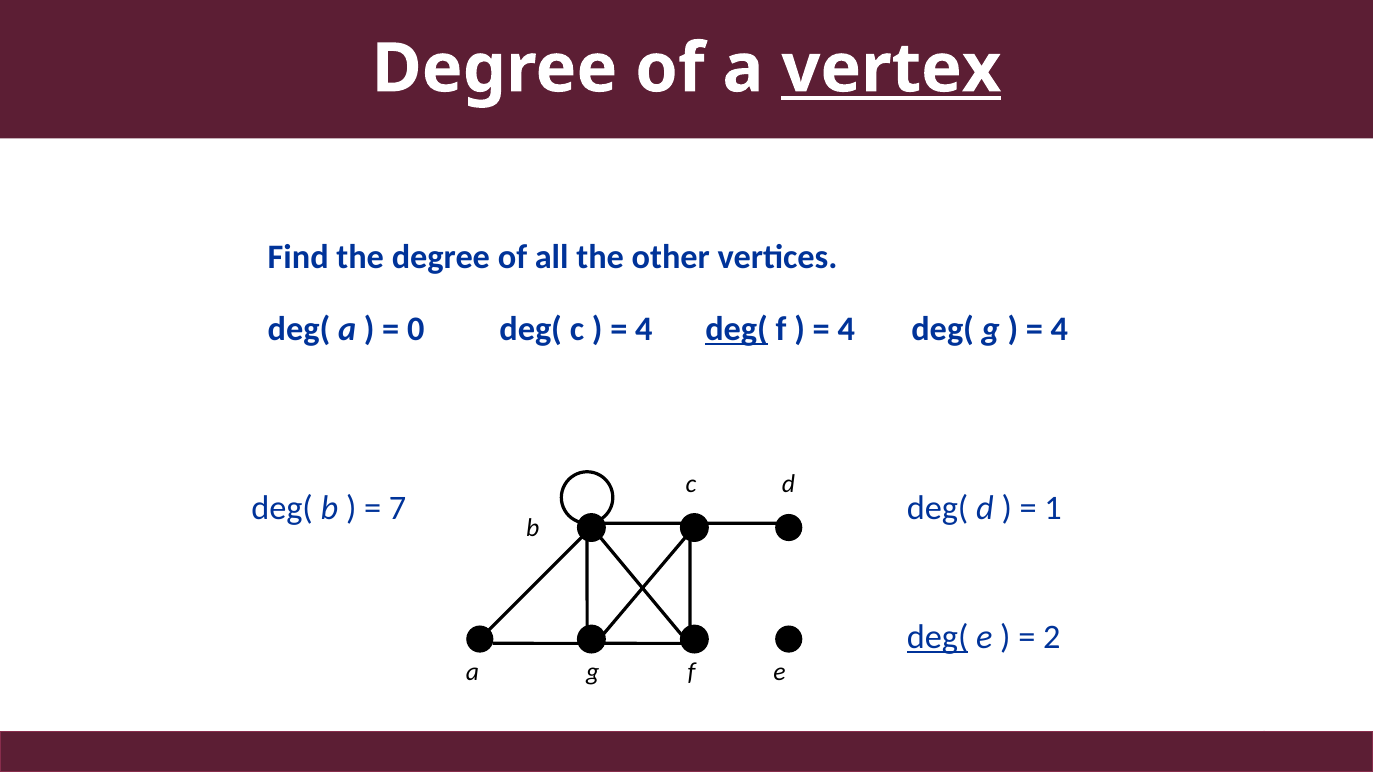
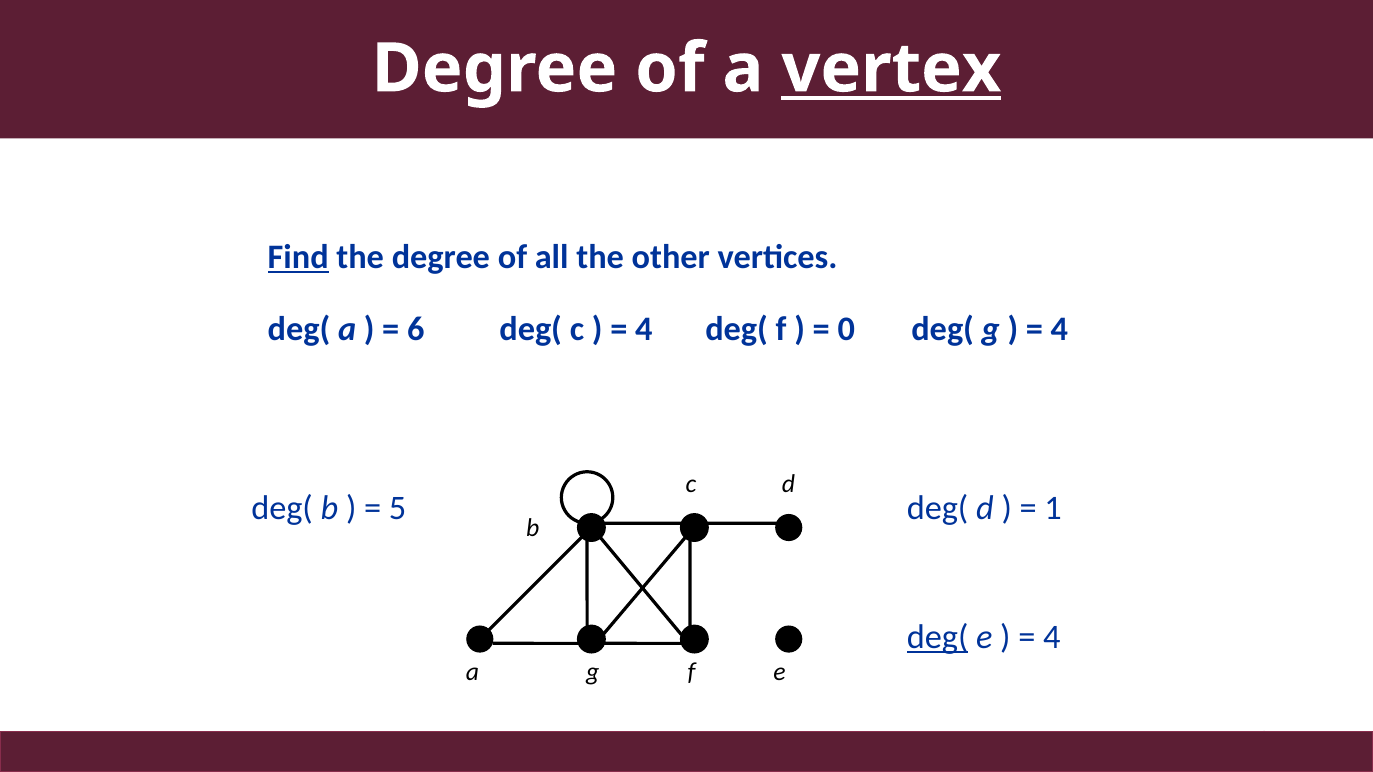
Find underline: none -> present (298, 257)
0: 0 -> 6 (416, 329)
deg( underline: present -> none (737, 329)
4: 4 -> 0 (846, 329)
7: 7 -> 5 (398, 509)
2: 2 -> 4 (1052, 637)
